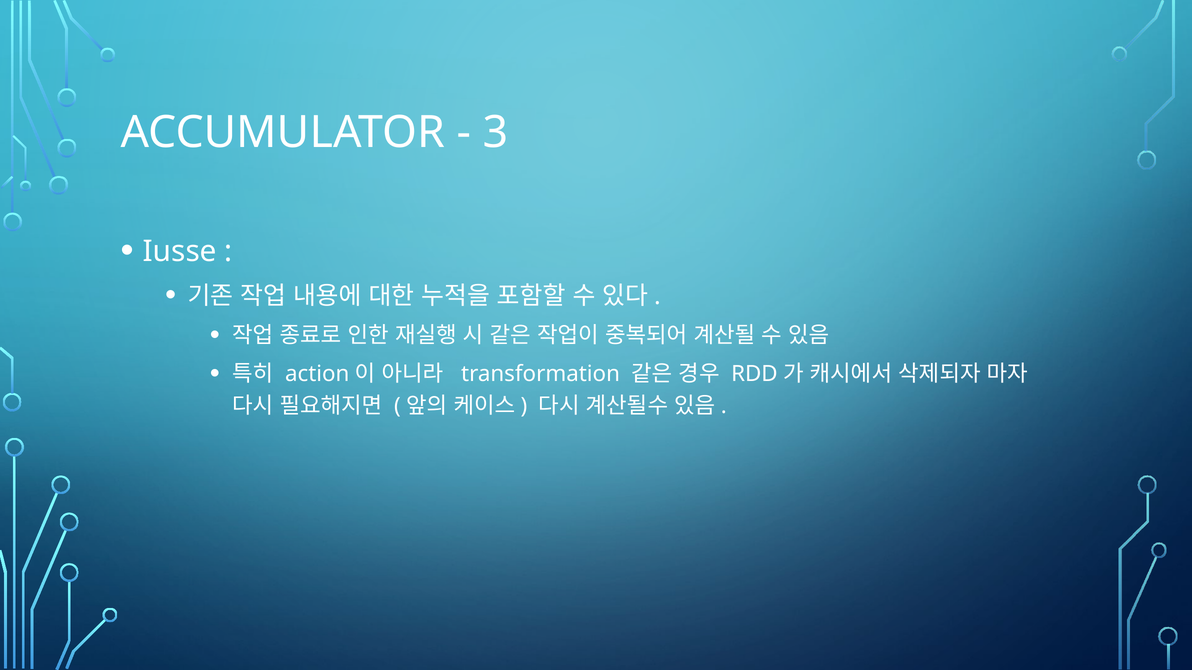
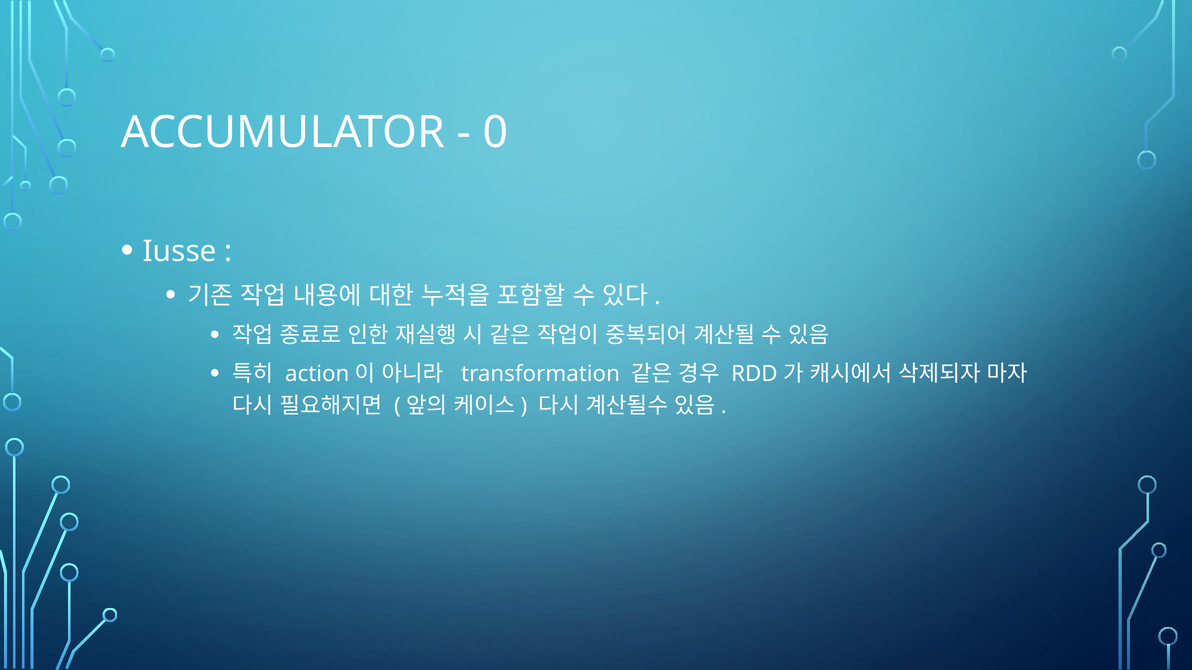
3: 3 -> 0 (495, 132)
